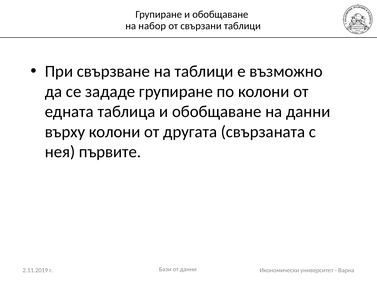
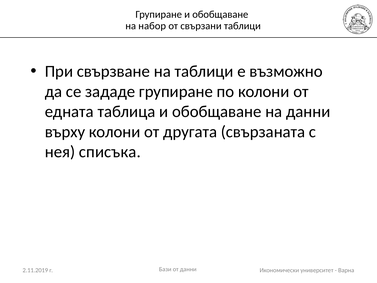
първите: първите -> списъка (110, 152)
